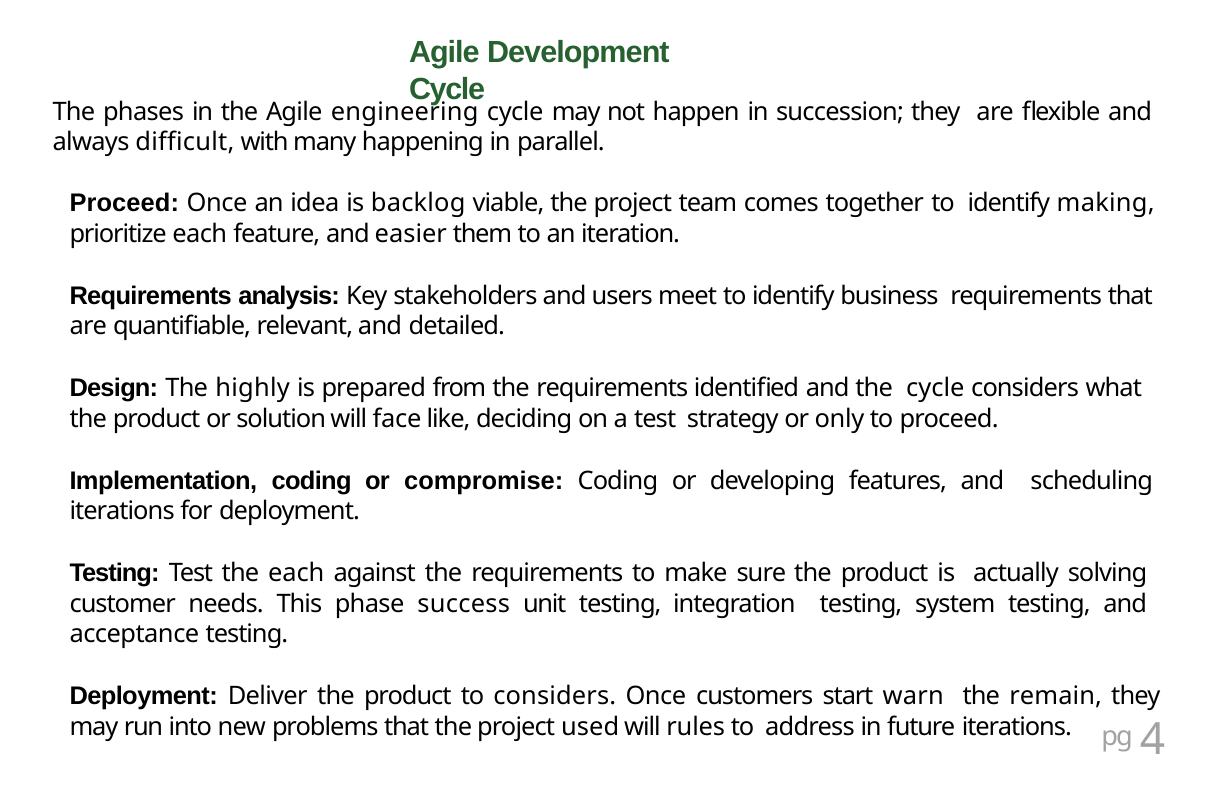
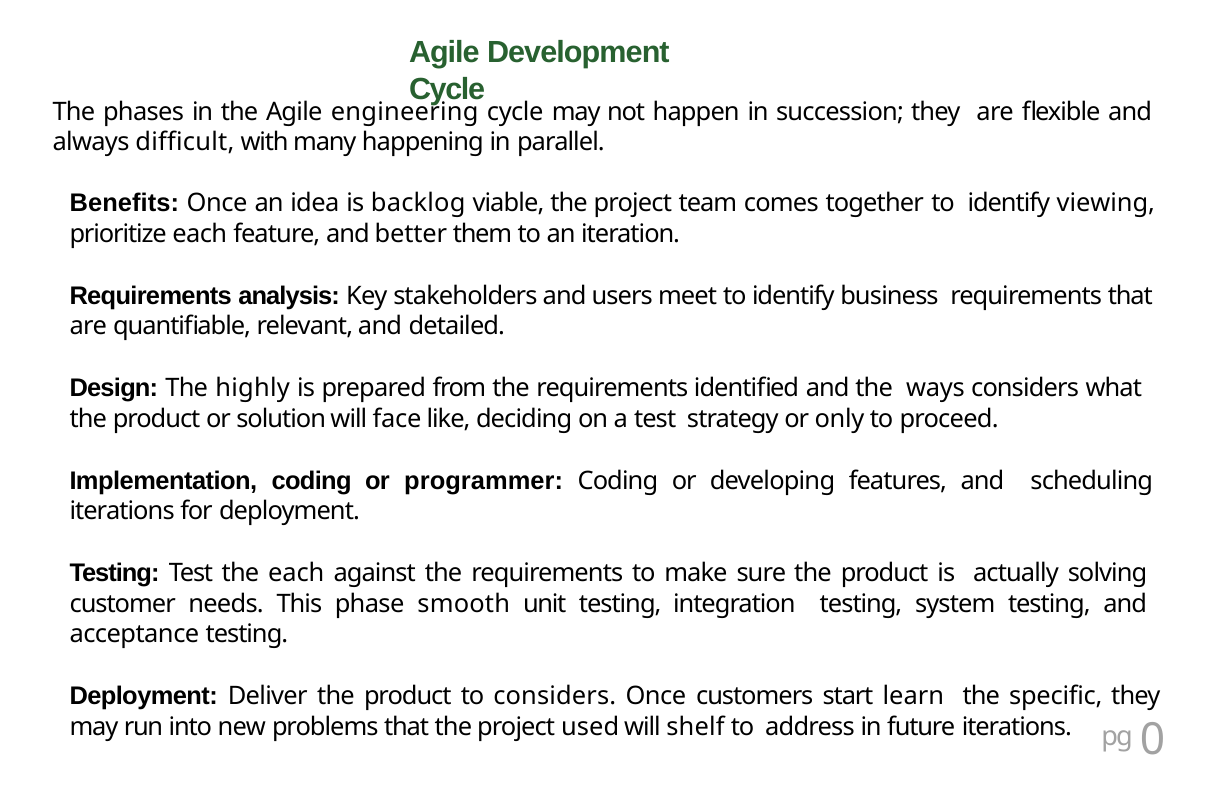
Proceed: Proceed -> Benefits (124, 204)
making: making -> viewing (1106, 204)
easier: easier -> better (411, 234)
the cycle: cycle -> ways (936, 389)
compromise: compromise -> programmer (484, 481)
success: success -> smooth (464, 604)
warn: warn -> learn (913, 697)
remain: remain -> specific (1056, 697)
rules: rules -> shelf (696, 727)
4: 4 -> 0 (1153, 740)
